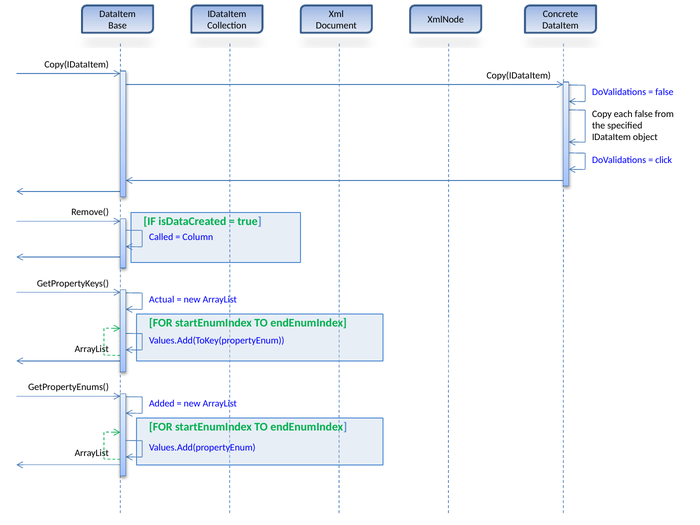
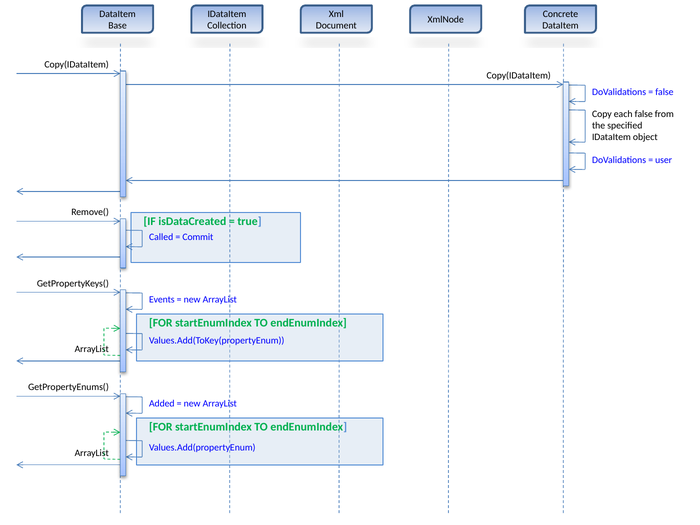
click: click -> user (664, 160)
Column: Column -> Commit (198, 237)
Actual: Actual -> Events (162, 300)
